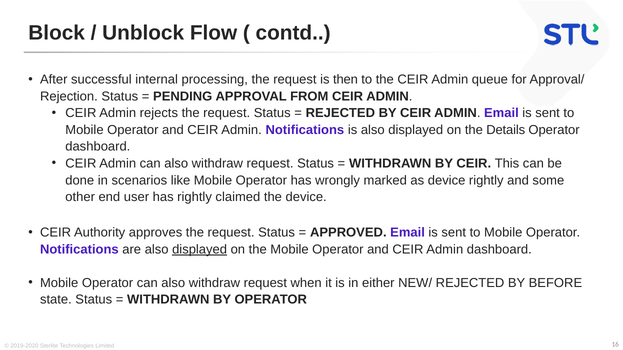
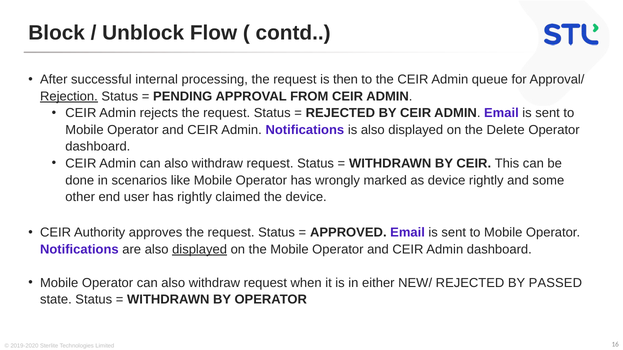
Rejection underline: none -> present (69, 96)
Details: Details -> Delete (506, 130)
BEFORE: BEFORE -> PASSED (555, 283)
